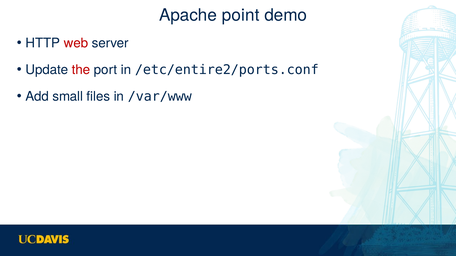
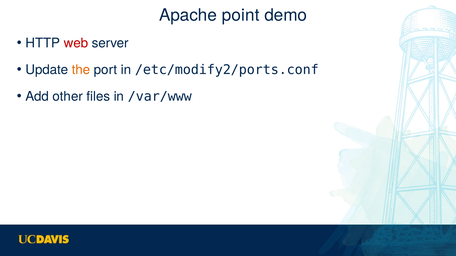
the colour: red -> orange (81, 70)
/etc/entire2/ports.conf: /etc/entire2/ports.conf -> /etc/modify2/ports.conf (227, 70)
small: small -> other (68, 97)
